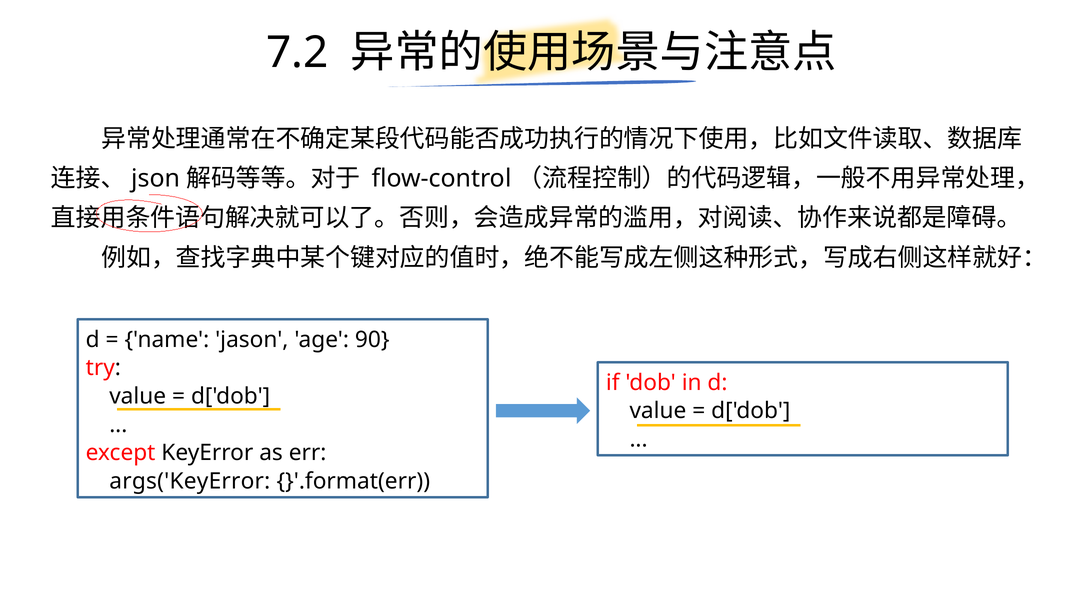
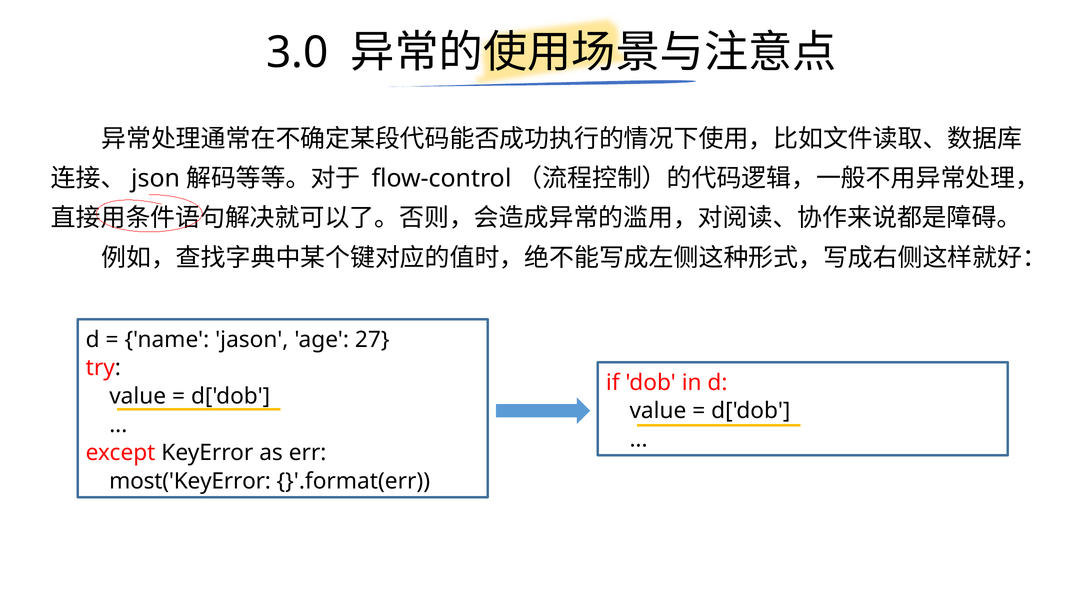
7.2: 7.2 -> 3.0 (297, 53)
90: 90 -> 27 (372, 340)
args('KeyError: args('KeyError -> most('KeyError (190, 481)
